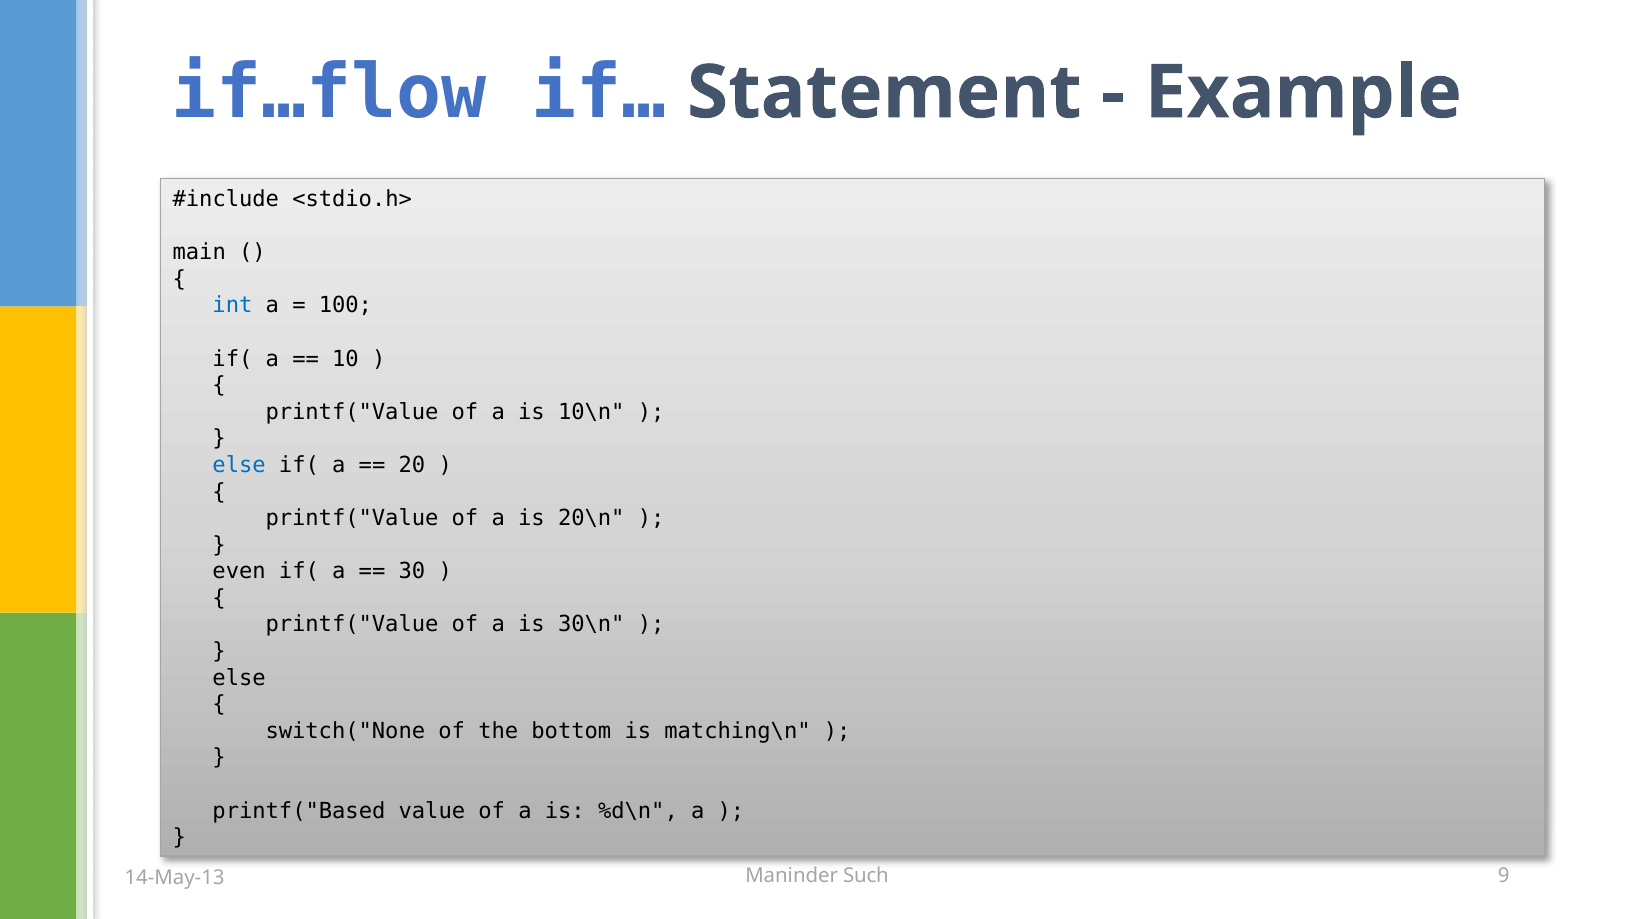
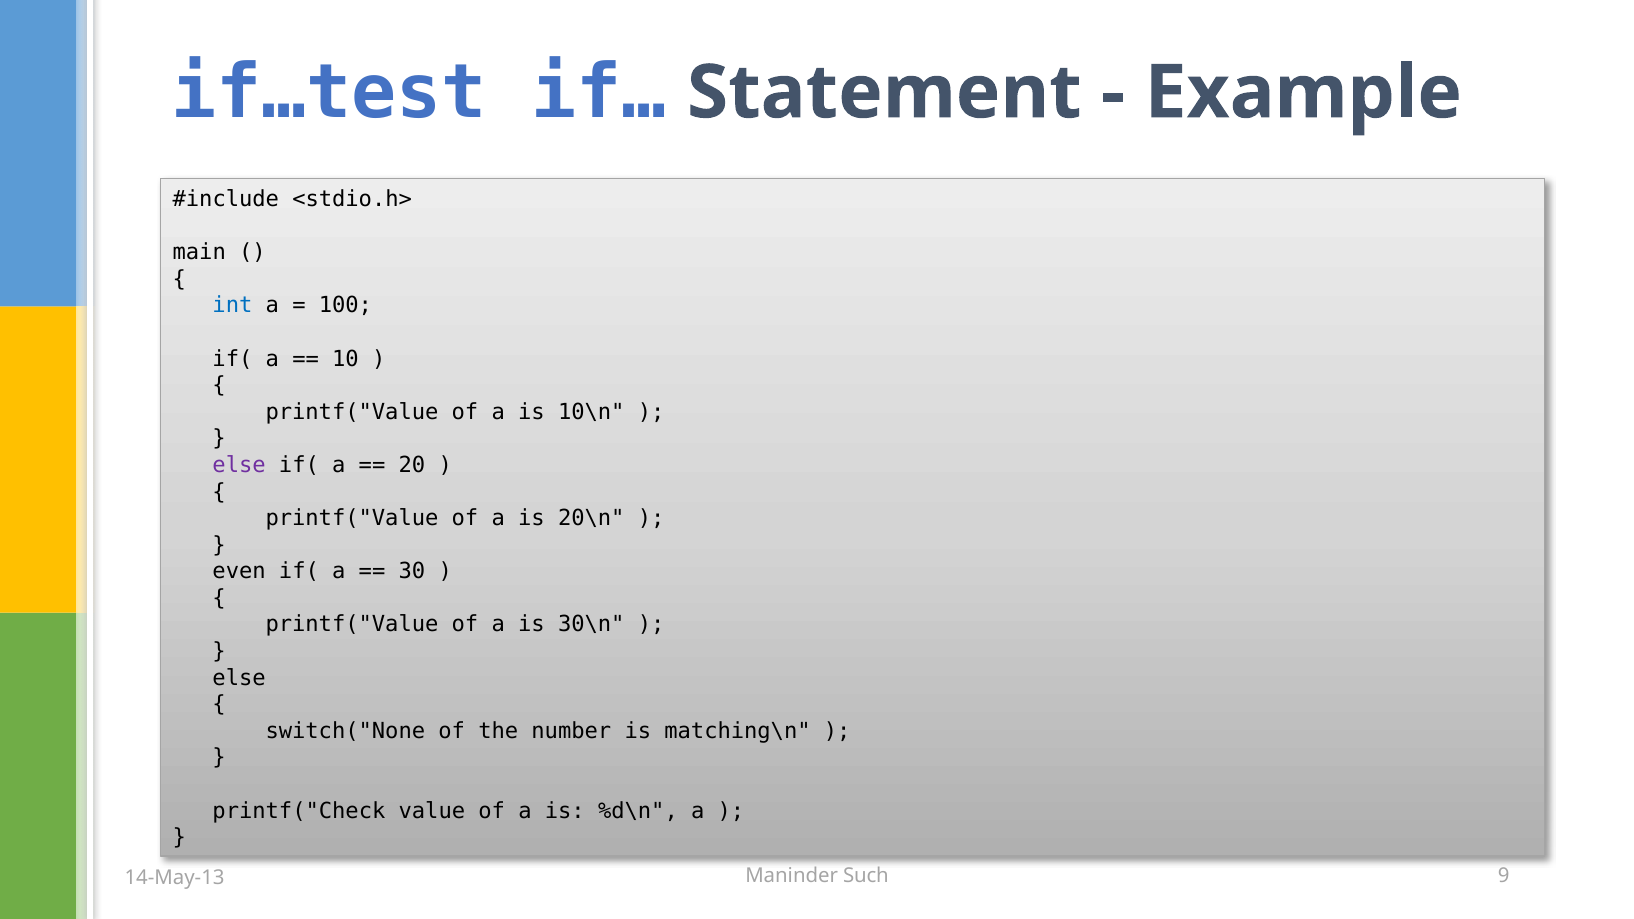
if…flow: if…flow -> if…test (329, 93)
else colour: blue -> purple (239, 465)
bottom: bottom -> number (571, 731)
printf("Based: printf("Based -> printf("Check (299, 811)
